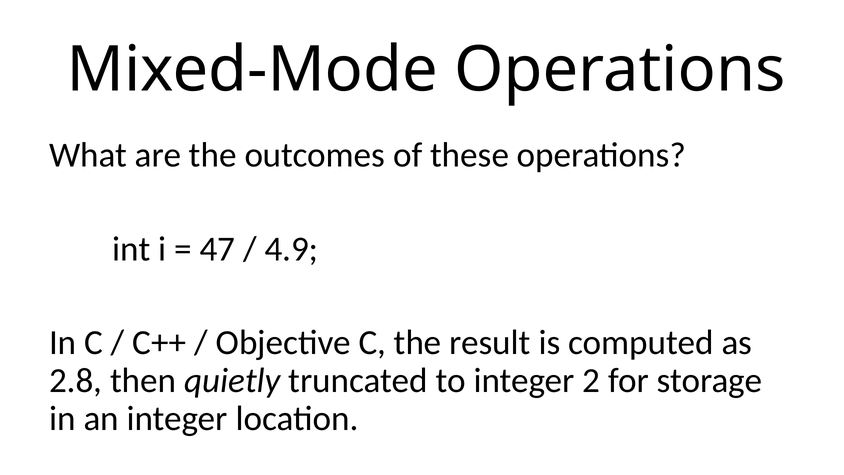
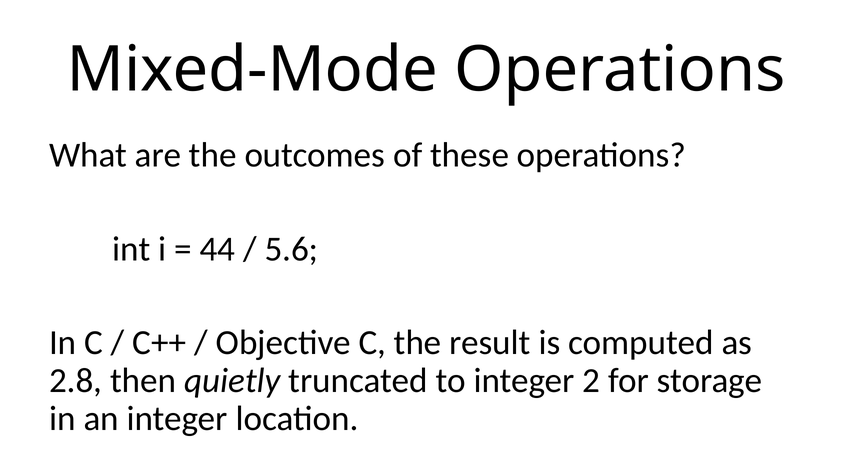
47: 47 -> 44 (217, 249)
4.9: 4.9 -> 5.6 (291, 249)
